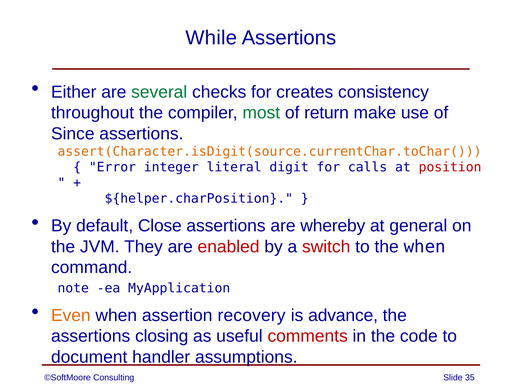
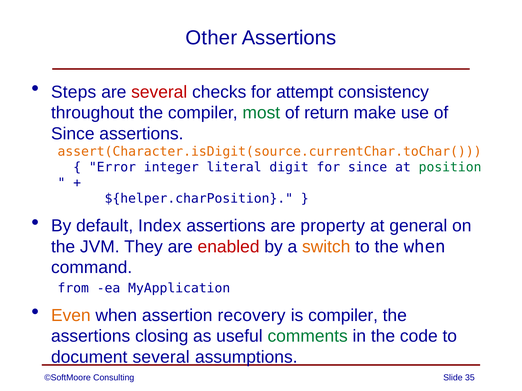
While: While -> Other (211, 38)
Either: Either -> Steps (74, 92)
several colour: green -> red (159, 92)
creates: creates -> attempt (305, 92)
for calls: calls -> since (368, 168)
position colour: red -> green (450, 168)
Close: Close -> Index (160, 226)
whereby: whereby -> property (333, 226)
switch colour: red -> orange (326, 247)
note: note -> from (73, 288)
is advance: advance -> compiler (343, 316)
comments colour: red -> green (308, 337)
document handler: handler -> several (161, 357)
